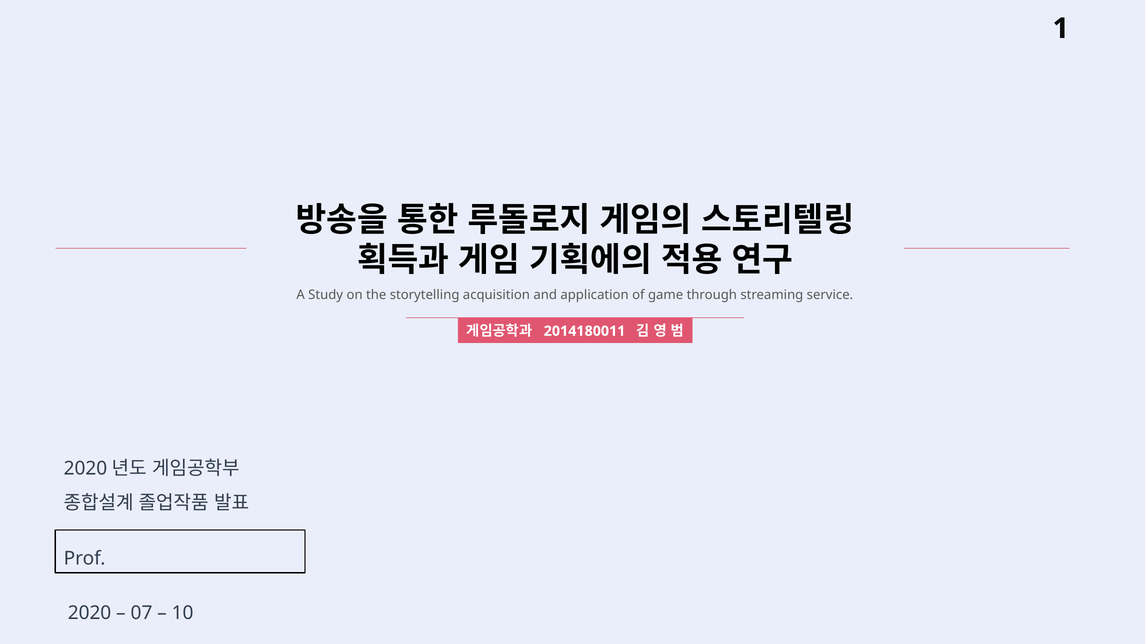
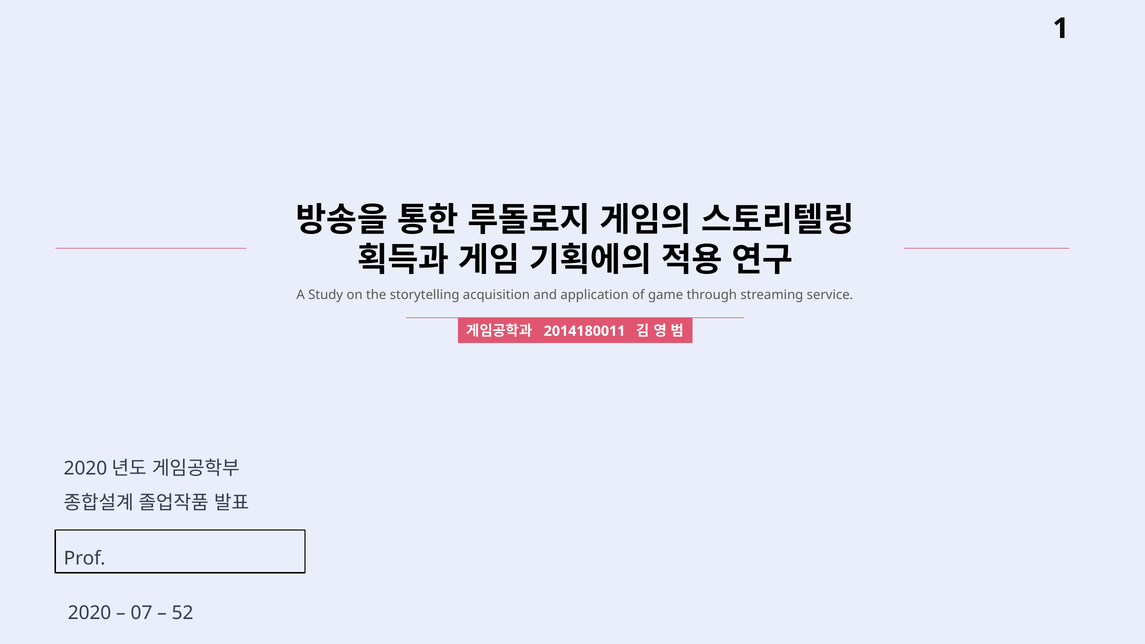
10: 10 -> 52 (183, 613)
